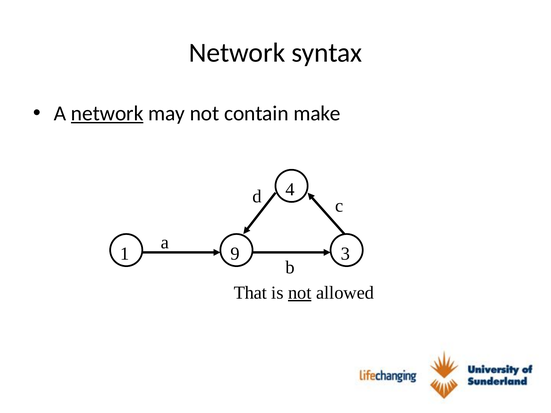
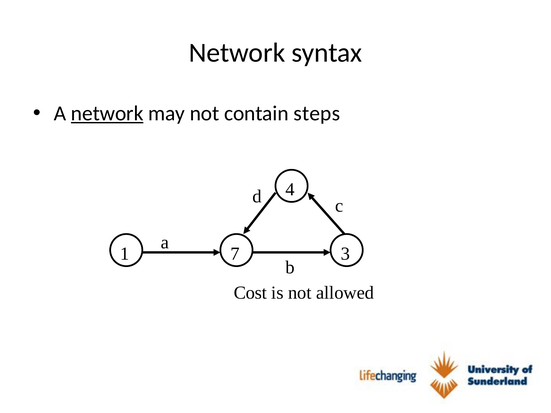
make: make -> steps (317, 114)
9: 9 -> 7 (235, 254)
That: That -> Cost (250, 293)
not underline: present -> none (300, 293)
